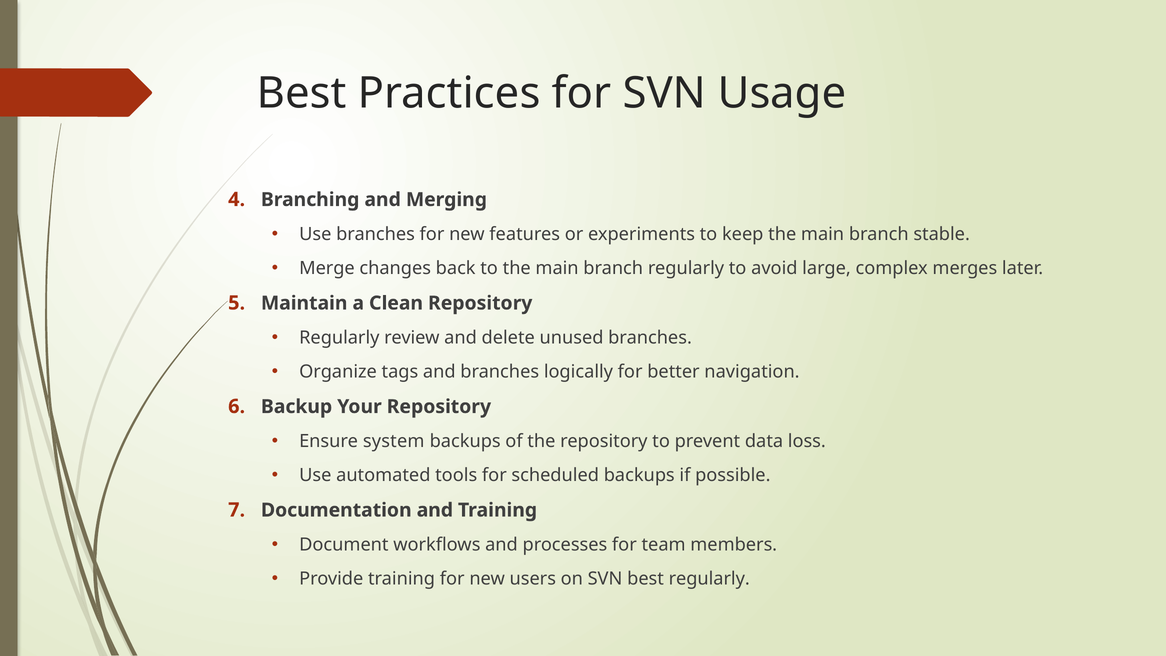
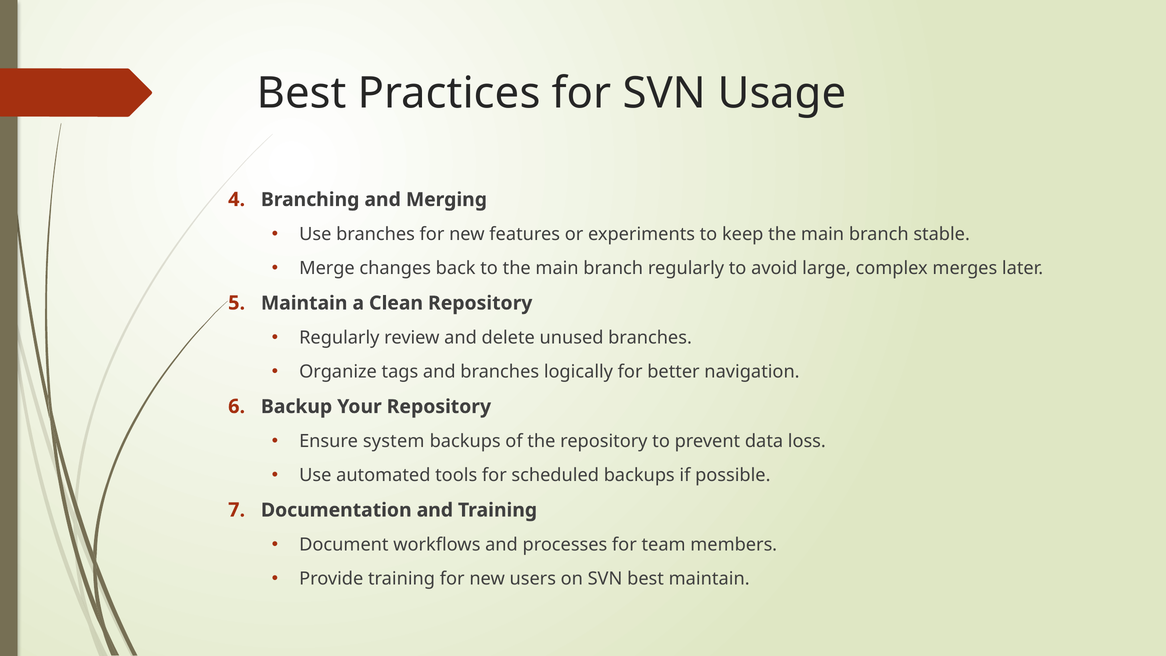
best regularly: regularly -> maintain (709, 579)
